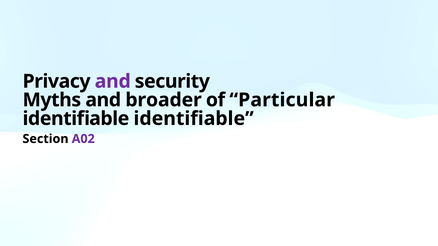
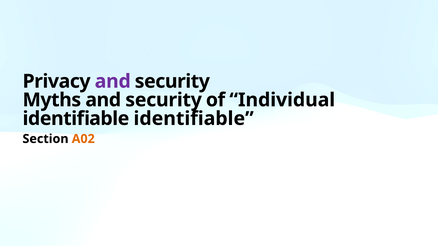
Myths and broader: broader -> security (164, 100)
Particular: Particular -> Individual (282, 100)
A02 colour: purple -> orange (83, 139)
